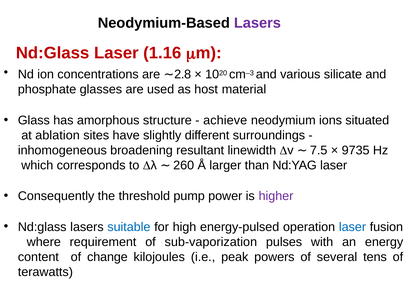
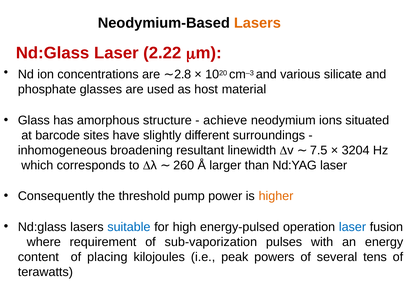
Lasers colour: purple -> orange (257, 23)
1.16: 1.16 -> 2.22 (162, 53)
ablation: ablation -> barcode (58, 136)
9735: 9735 -> 3204 (356, 151)
higher colour: purple -> orange (276, 196)
change: change -> placing (107, 257)
